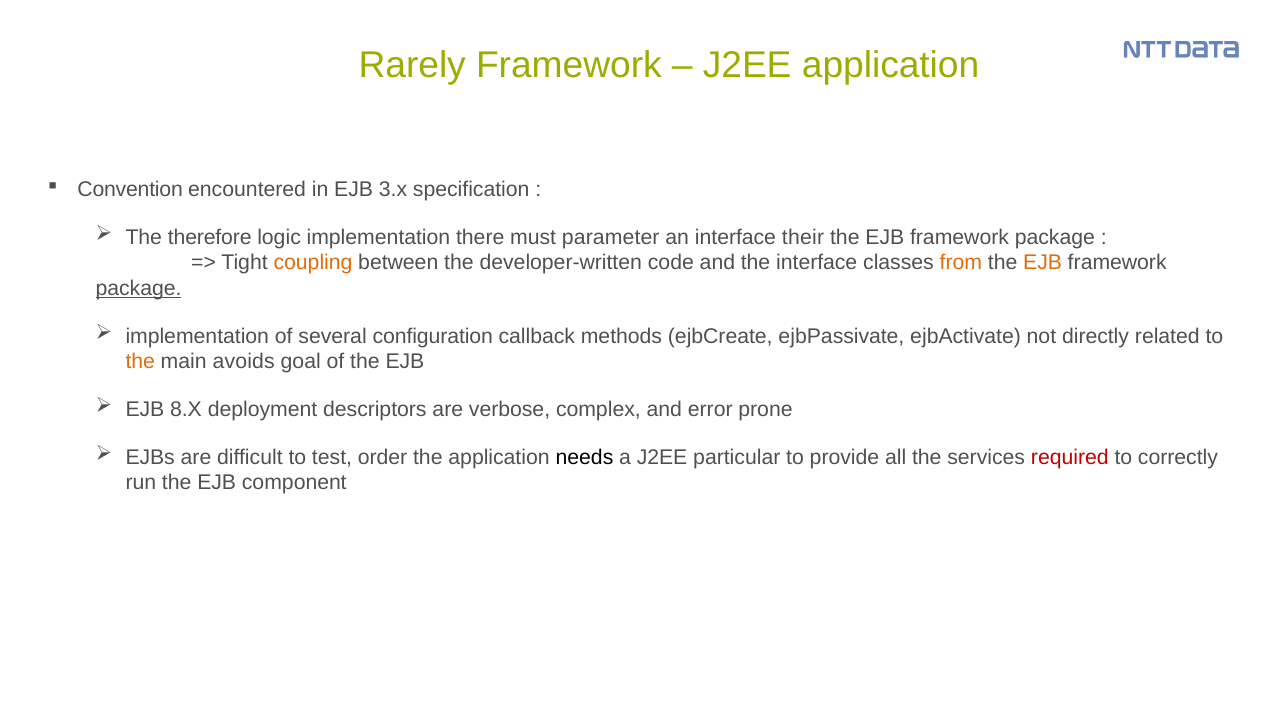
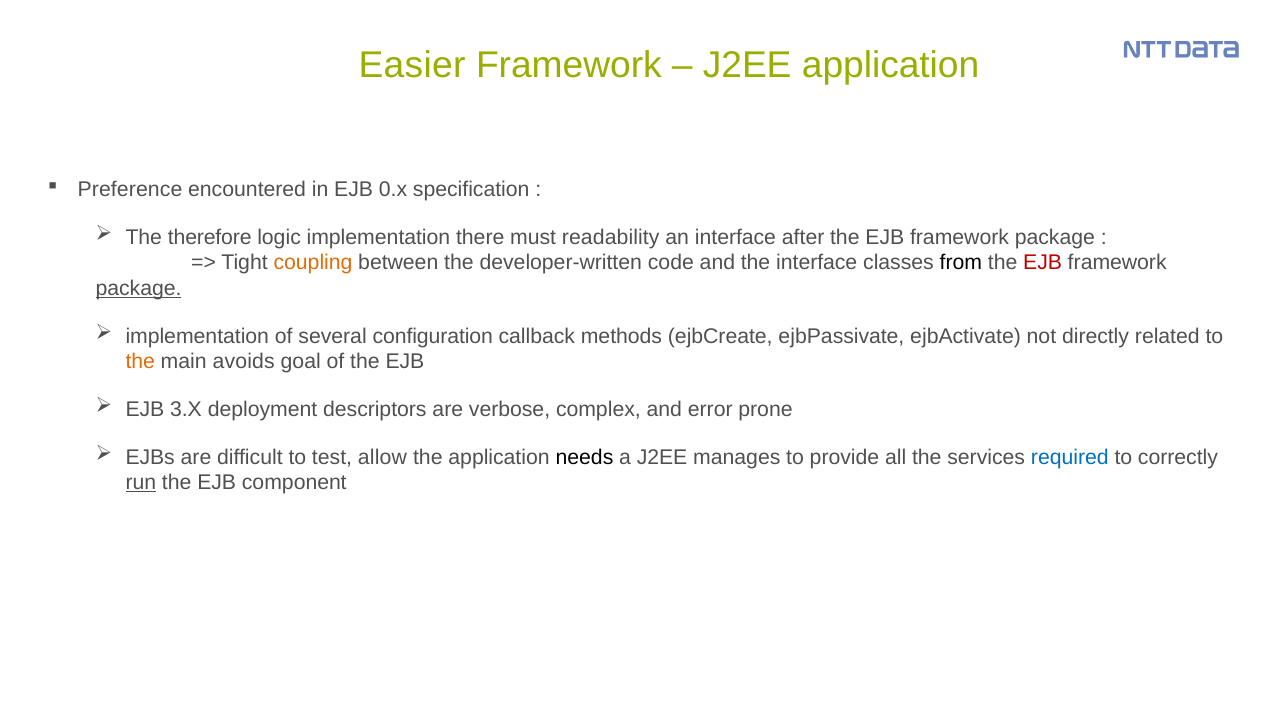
Rarely: Rarely -> Easier (412, 65)
Convention: Convention -> Preference (130, 190)
3.x: 3.x -> 0.x (393, 190)
parameter: parameter -> readability (611, 237)
their: their -> after (803, 237)
from colour: orange -> black (961, 263)
EJB colour: orange -> red (1043, 263)
8.X: 8.X -> 3.X (186, 409)
order: order -> allow (382, 457)
particular: particular -> manages (737, 457)
required colour: red -> blue (1070, 457)
run underline: none -> present (141, 483)
